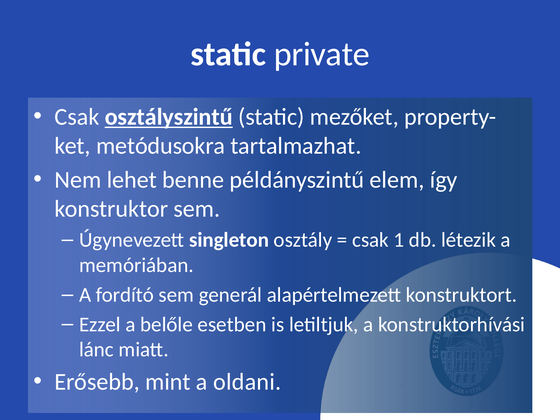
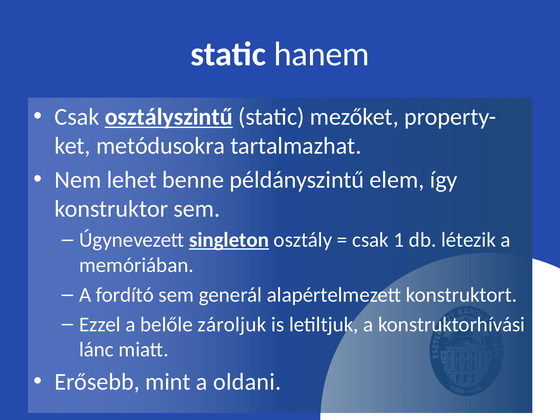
private: private -> hanem (322, 54)
singleton underline: none -> present (229, 240)
esetben: esetben -> zároljuk (232, 324)
